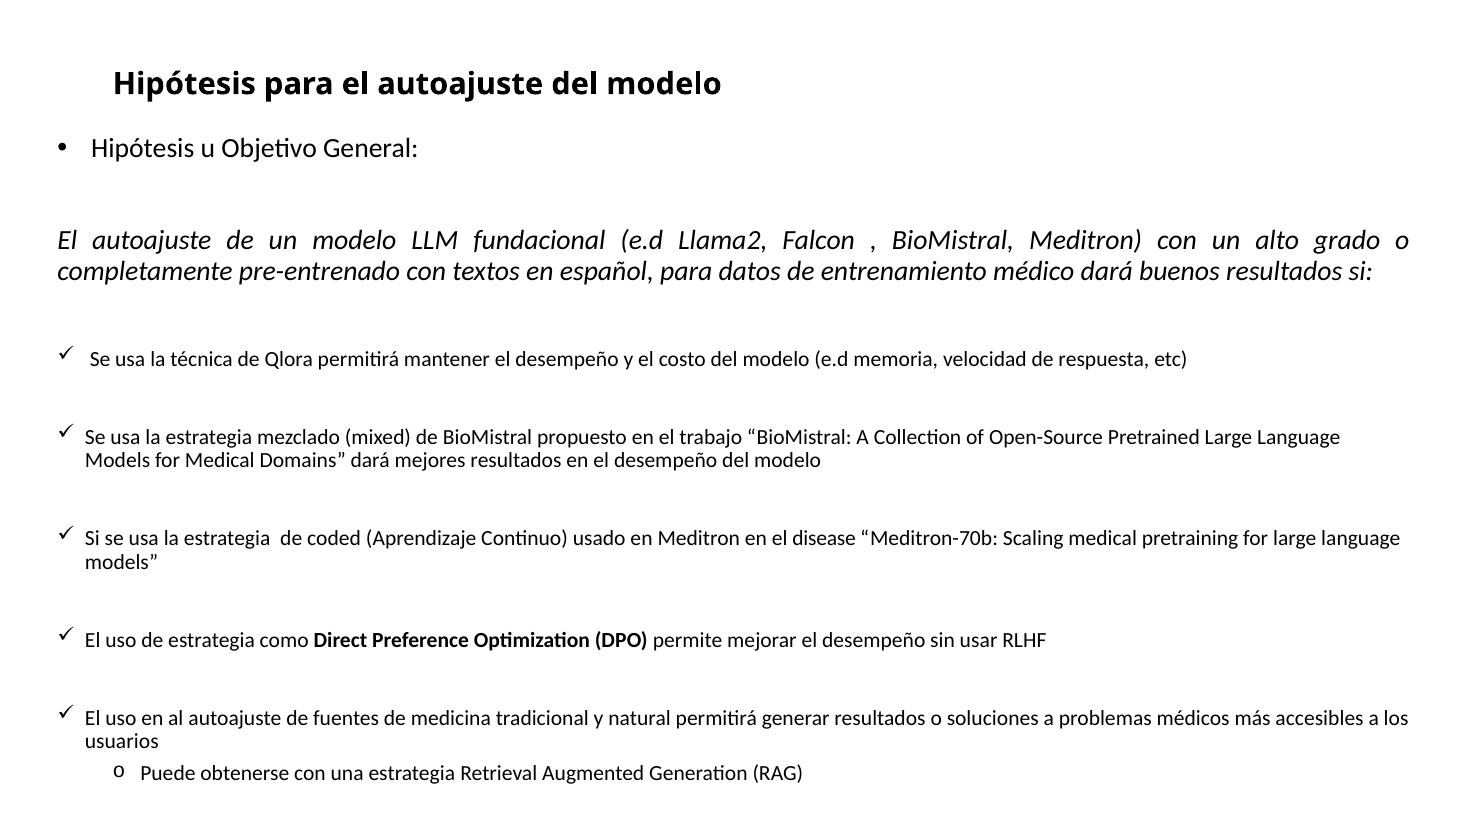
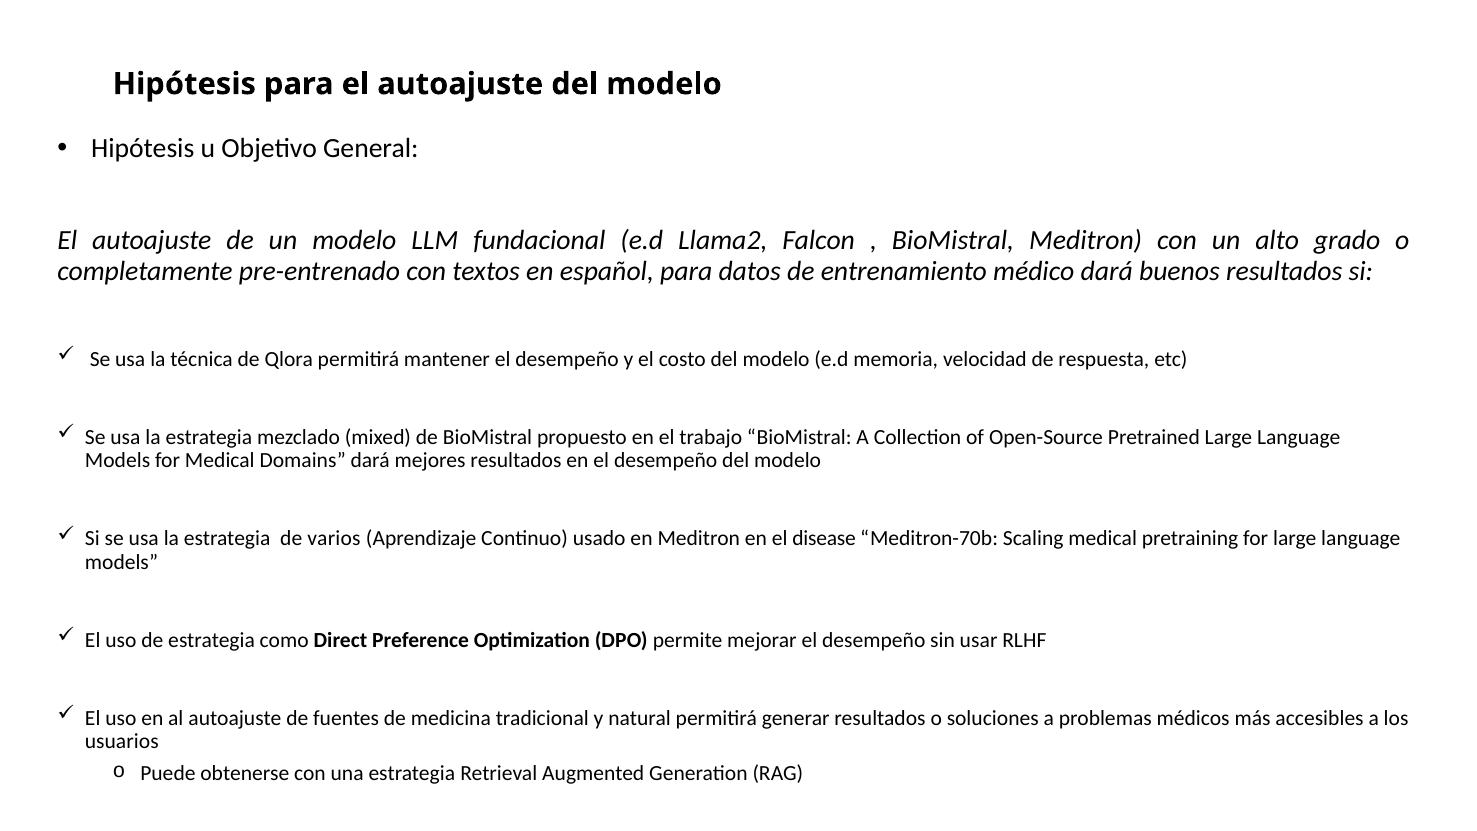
coded: coded -> varios (334, 538)
